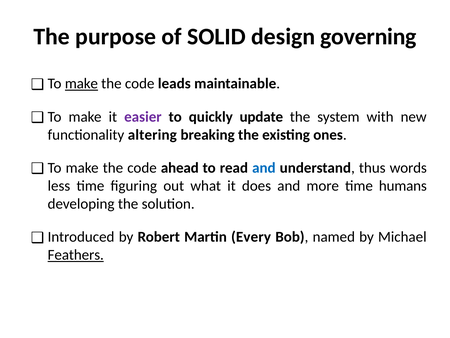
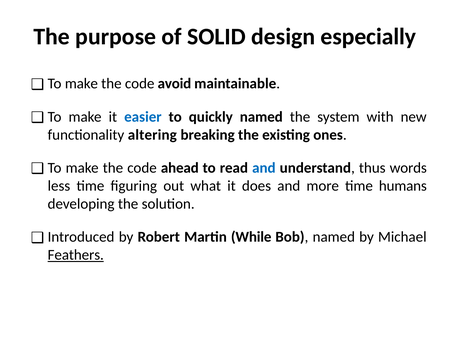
governing: governing -> especially (368, 37)
make underline: present -> none (81, 84)
leads: leads -> avoid (174, 84)
easier colour: purple -> blue (143, 117)
quickly update: update -> named (261, 117)
Every: Every -> While (251, 237)
